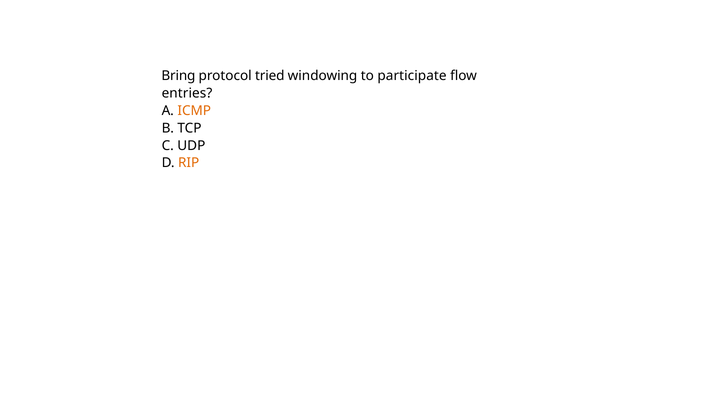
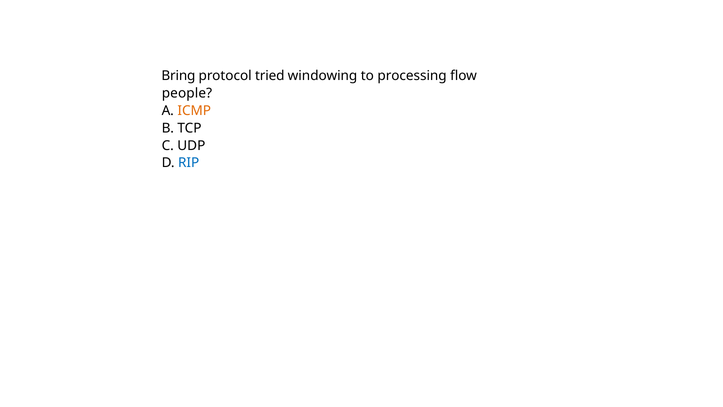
participate: participate -> processing (412, 76)
entries: entries -> people (187, 93)
RIP colour: orange -> blue (189, 163)
